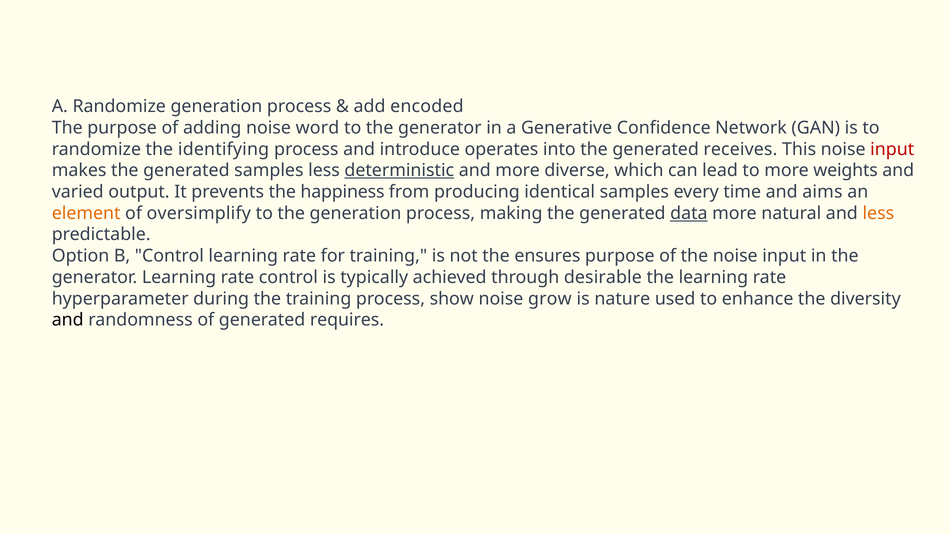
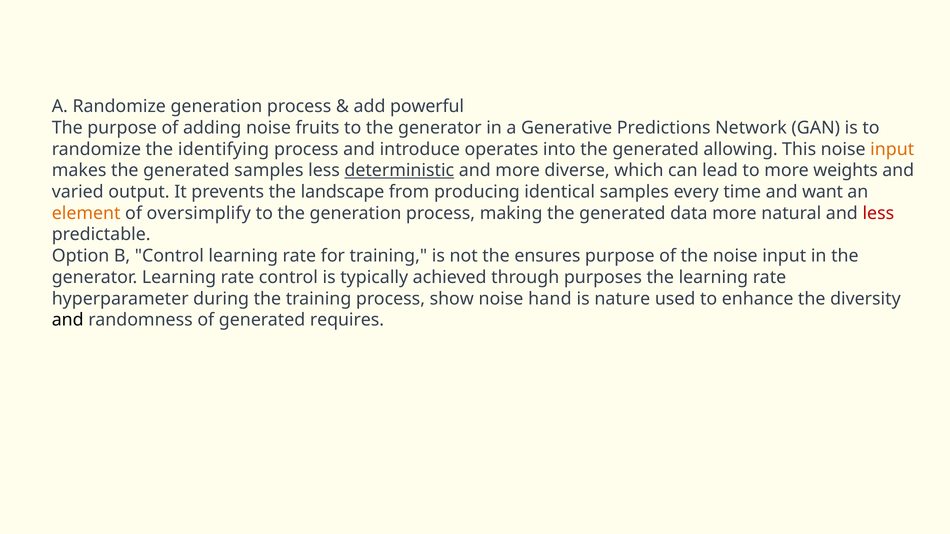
encoded: encoded -> powerful (427, 107)
word: word -> fruits (318, 128)
Confidence: Confidence -> Predictions (664, 128)
receives: receives -> allowing (741, 149)
input colour: red -> orange (892, 149)
happiness: happiness -> landscape (342, 192)
aims: aims -> want (823, 192)
data underline: present -> none (689, 213)
less colour: orange -> red (878, 213)
desirable: desirable -> purposes (603, 278)
grow: grow -> hand (550, 299)
